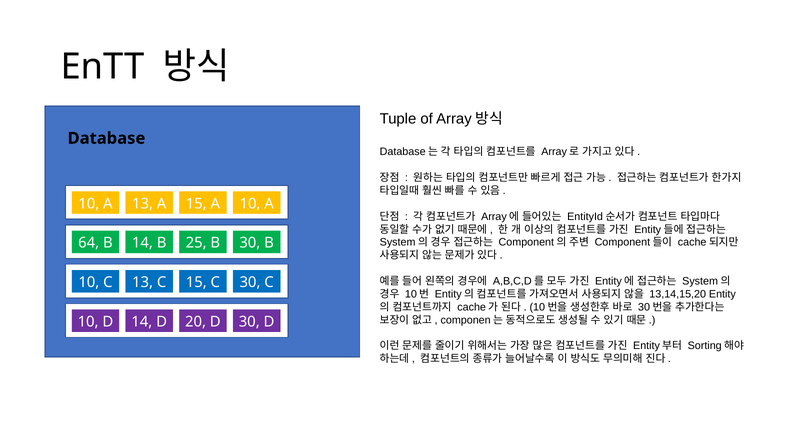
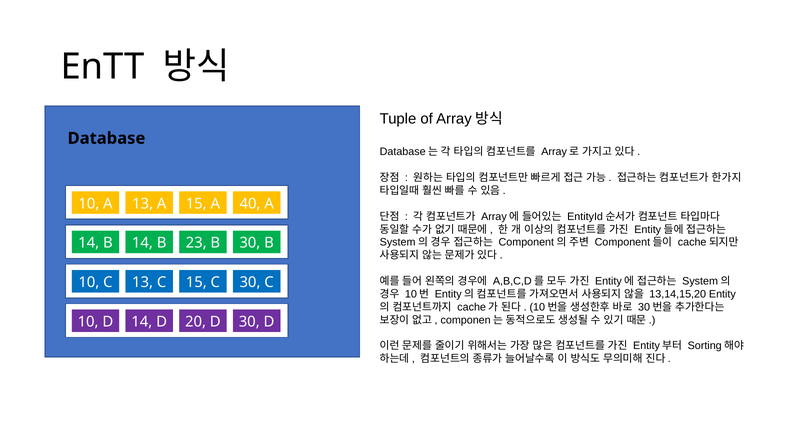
A 10: 10 -> 40 (250, 203)
64: 64 -> 14 (89, 243)
25: 25 -> 23 (196, 243)
